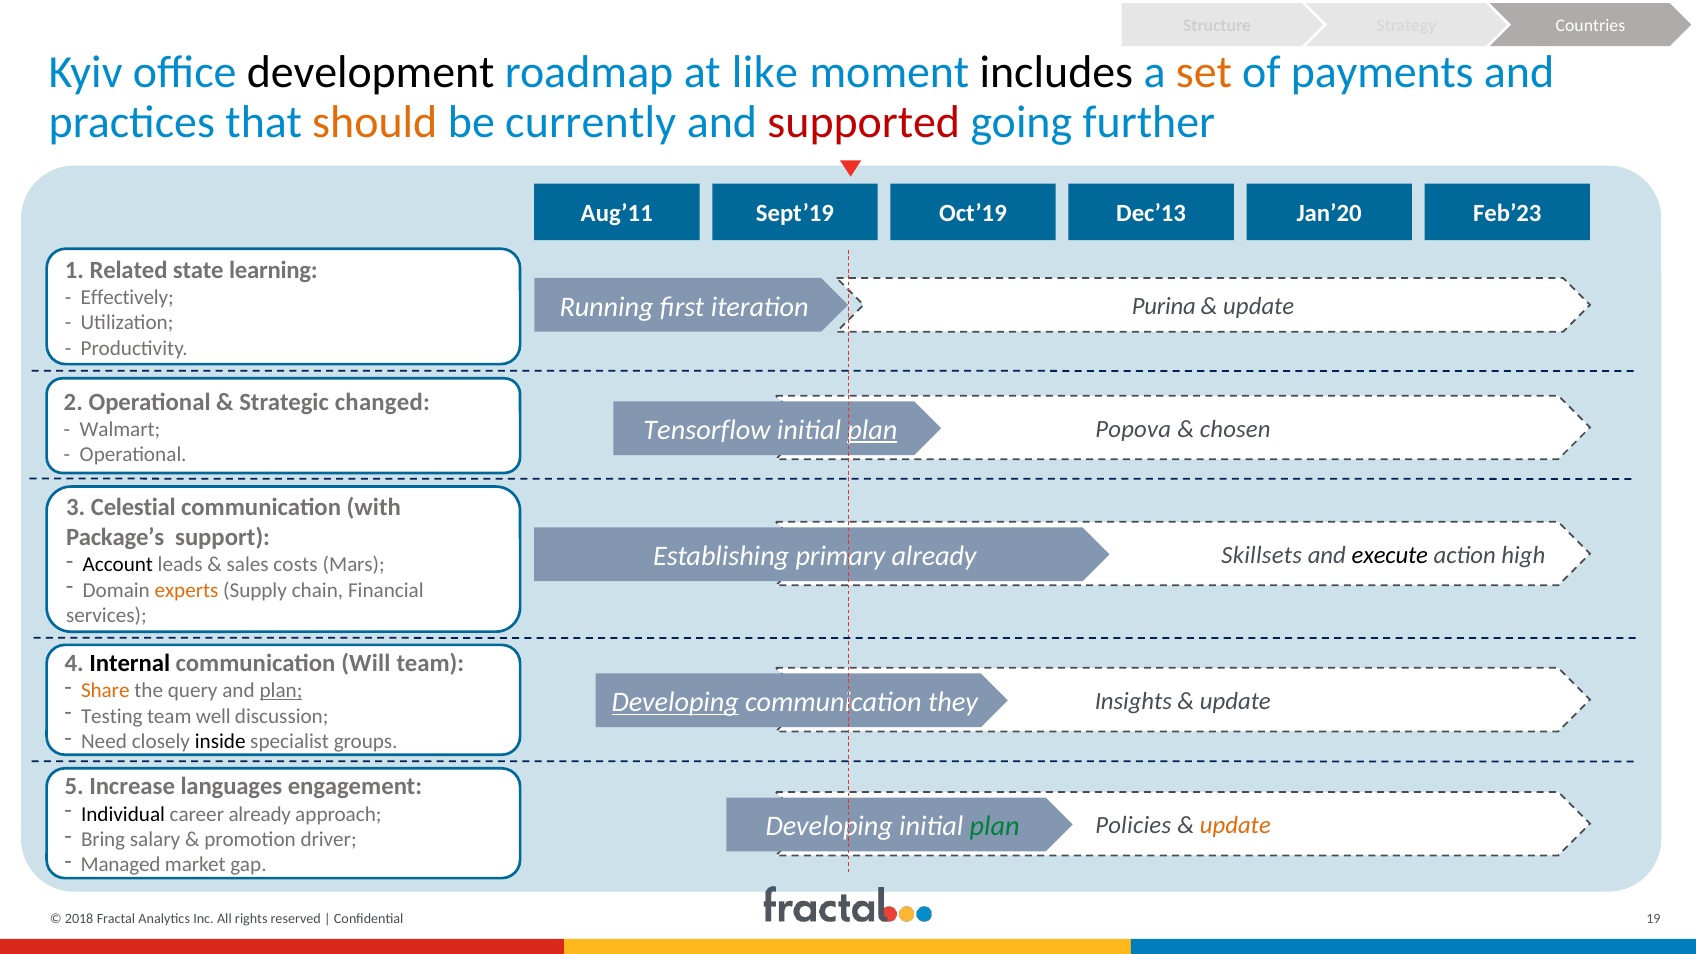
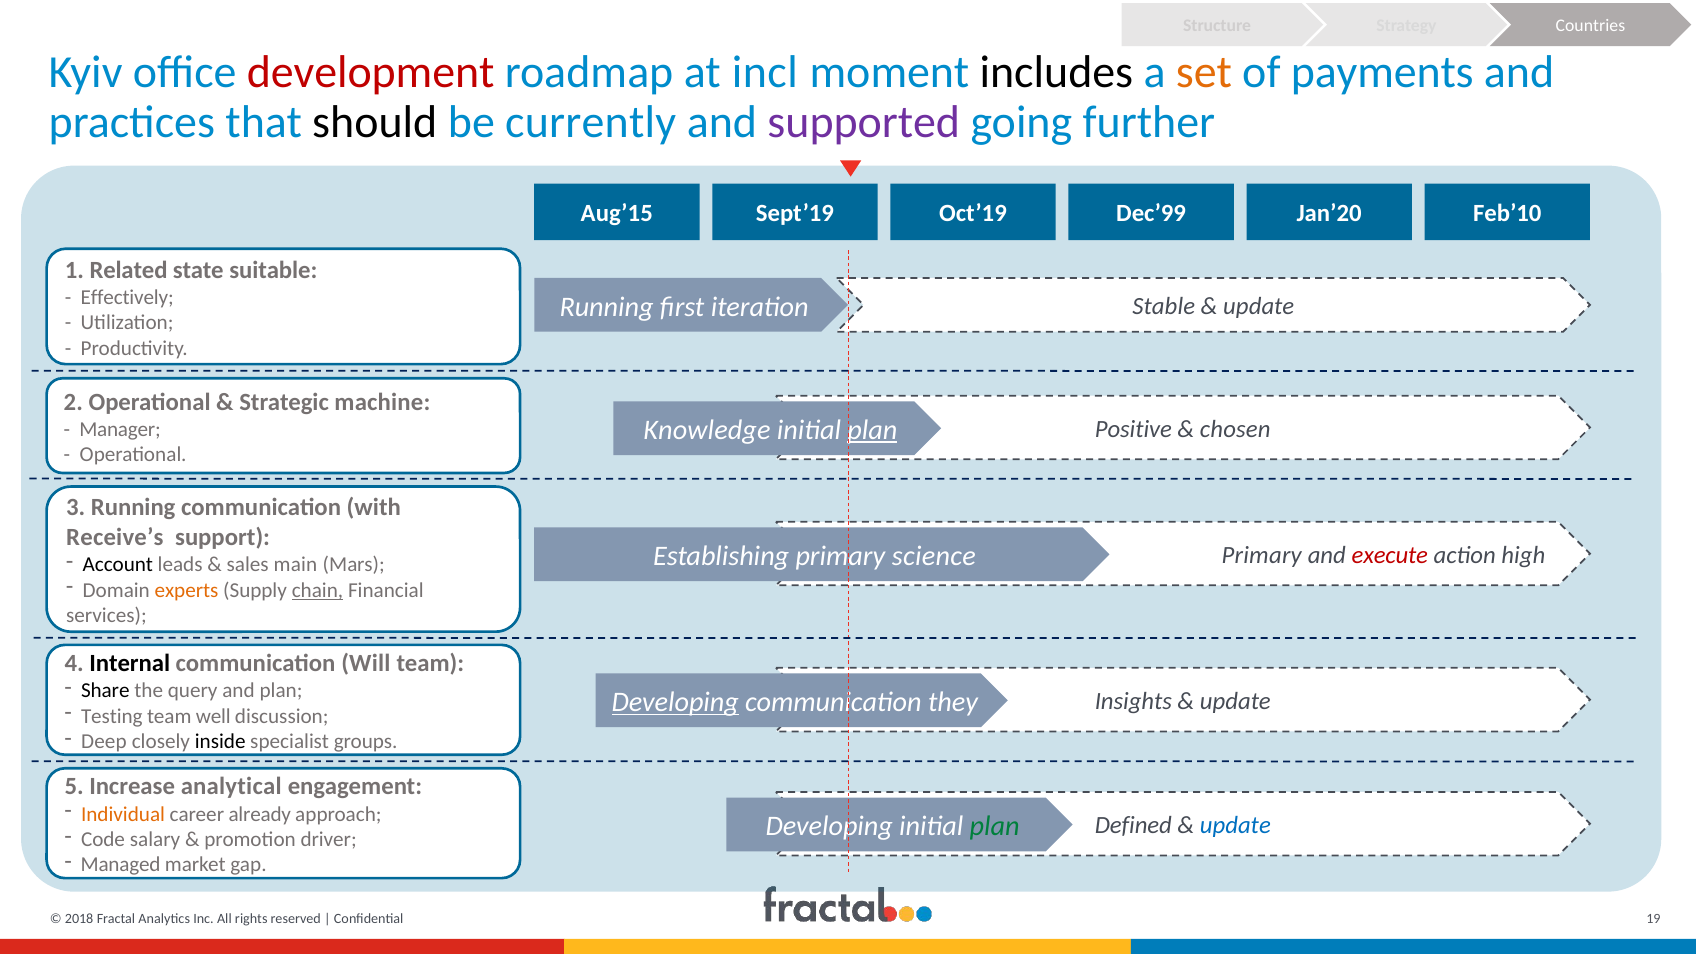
development colour: black -> red (371, 73)
like: like -> incl (765, 73)
should colour: orange -> black (375, 122)
supported colour: red -> purple (864, 122)
Aug’11: Aug’11 -> Aug’15 (617, 214)
Dec’13: Dec’13 -> Dec’99 (1151, 214)
Feb’23: Feb’23 -> Feb’10 (1507, 214)
learning: learning -> suitable (273, 270)
Purina: Purina -> Stable (1164, 307)
changed: changed -> machine (382, 402)
Tensorflow: Tensorflow -> Knowledge (707, 430)
Popova: Popova -> Positive (1133, 429)
Walmart: Walmart -> Manager (120, 429)
3 Celestial: Celestial -> Running (133, 508)
Package’s: Package’s -> Receive’s (115, 537)
primary already: already -> science (934, 556)
Skillsets: Skillsets -> Primary (1262, 555)
execute colour: black -> red (1390, 555)
costs: costs -> main (296, 565)
chain underline: none -> present (317, 590)
Share colour: orange -> black (105, 691)
plan underline: present -> none (281, 691)
Need: Need -> Deep (104, 742)
languages: languages -> analytical (231, 787)
Individual colour: black -> orange (123, 814)
Policies: Policies -> Defined (1133, 825)
update colour: orange -> blue (1235, 825)
Bring: Bring -> Code (103, 839)
